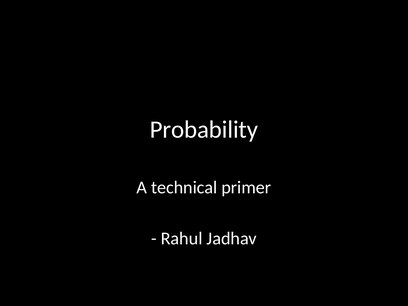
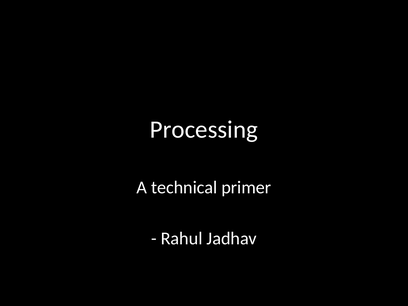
Probability: Probability -> Processing (204, 130)
